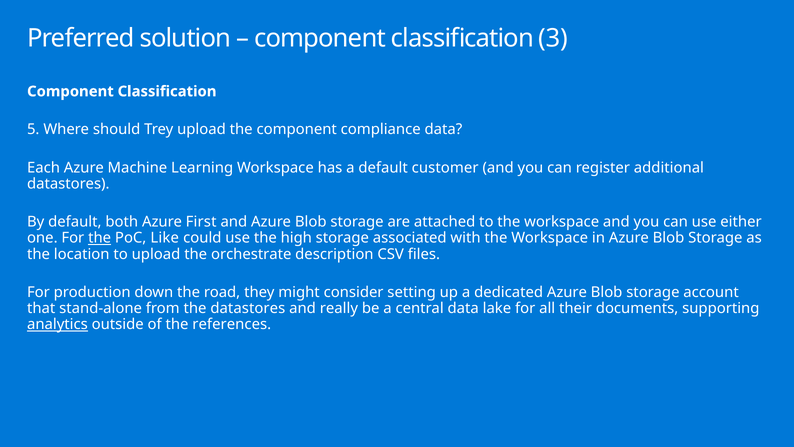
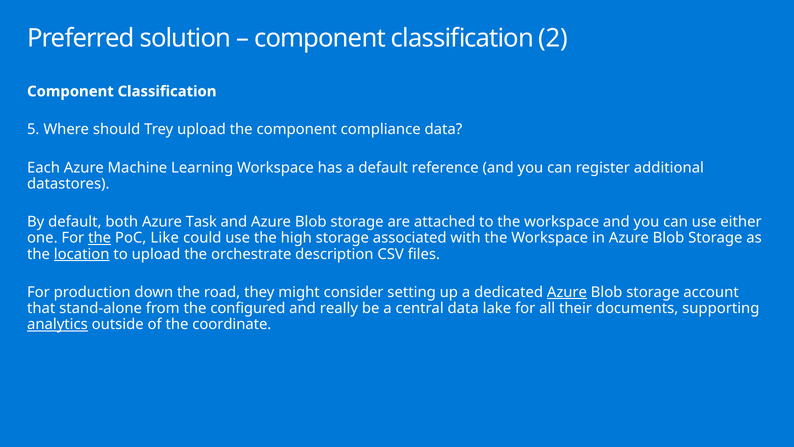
3: 3 -> 2 (553, 38)
customer: customer -> reference (445, 168)
First: First -> Task (201, 222)
location underline: none -> present (82, 254)
Azure underline: none -> present (567, 292)
the datastores: datastores -> configured (248, 308)
references: references -> coordinate (232, 324)
